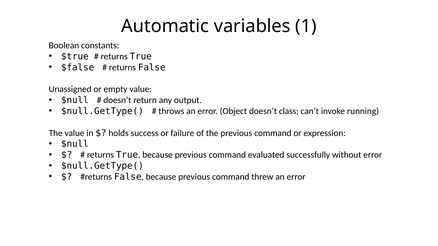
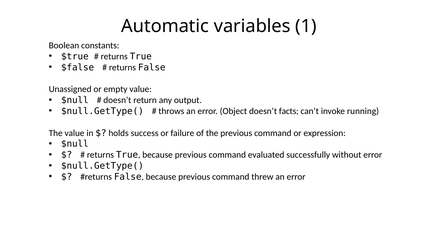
class: class -> facts (289, 111)
